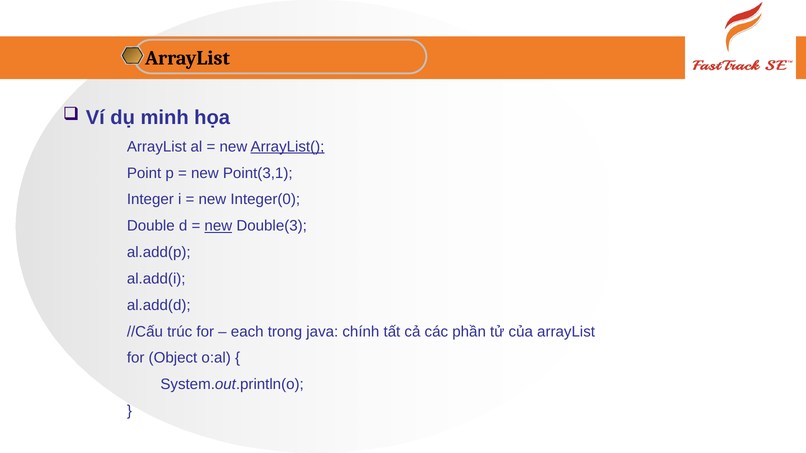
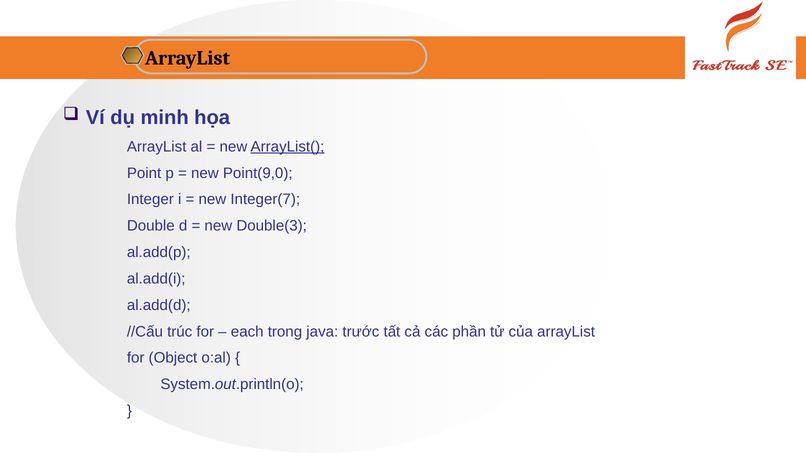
Point(3,1: Point(3,1 -> Point(9,0 (258, 173)
Integer(0: Integer(0 -> Integer(7 (265, 200)
new underline: present -> none (218, 226)
chính: chính -> trước (361, 332)
